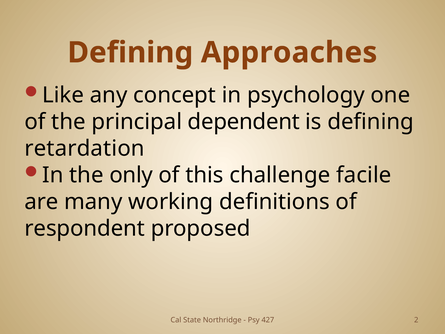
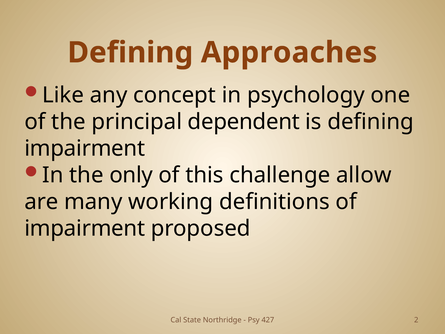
retardation: retardation -> impairment (85, 148)
facile: facile -> allow (364, 175)
respondent: respondent -> impairment (85, 228)
